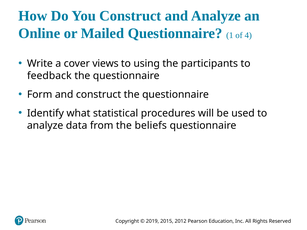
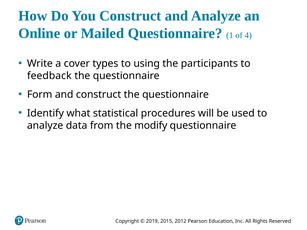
views: views -> types (105, 64)
beliefs: beliefs -> modify (151, 126)
